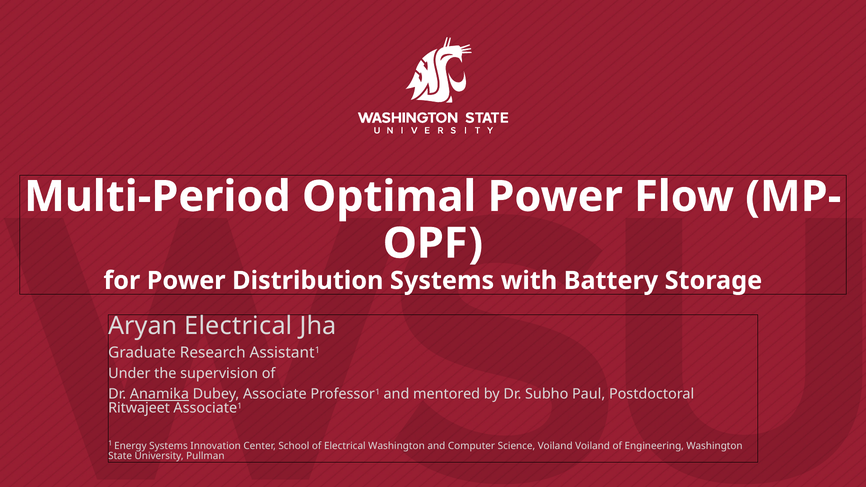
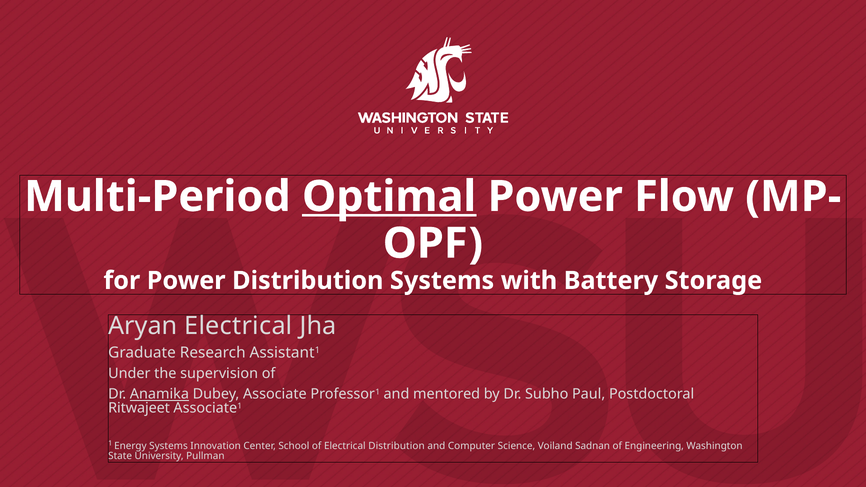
Optimal underline: none -> present (389, 197)
Electrical Washington: Washington -> Distribution (396, 446)
Voiland Voiland: Voiland -> Sadnan (593, 446)
